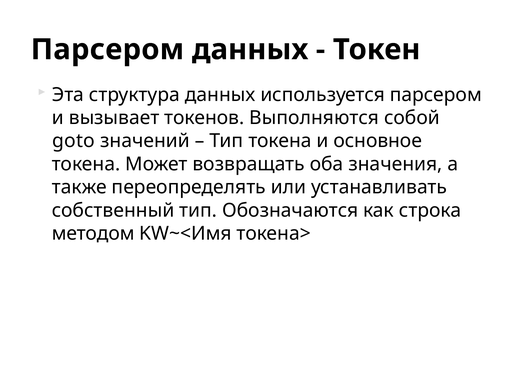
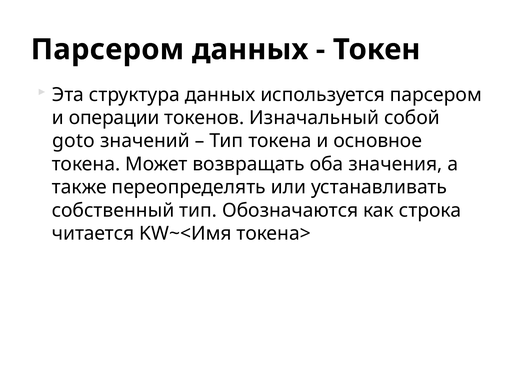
вызывает: вызывает -> операции (114, 118)
Выполняются: Выполняются -> Изначальный (314, 118)
методом: методом -> читается (93, 234)
